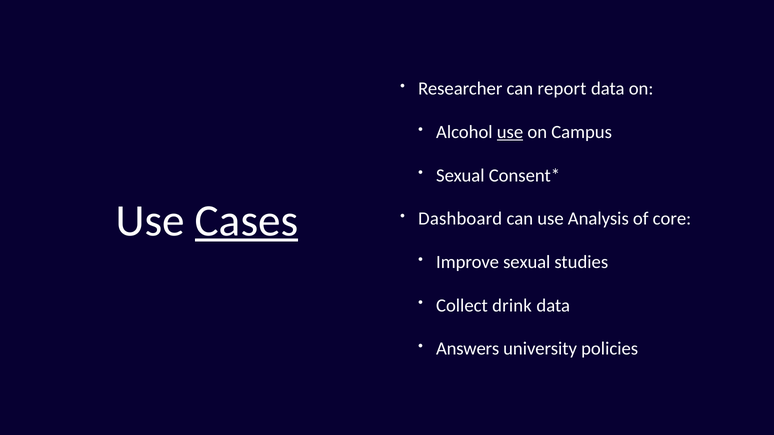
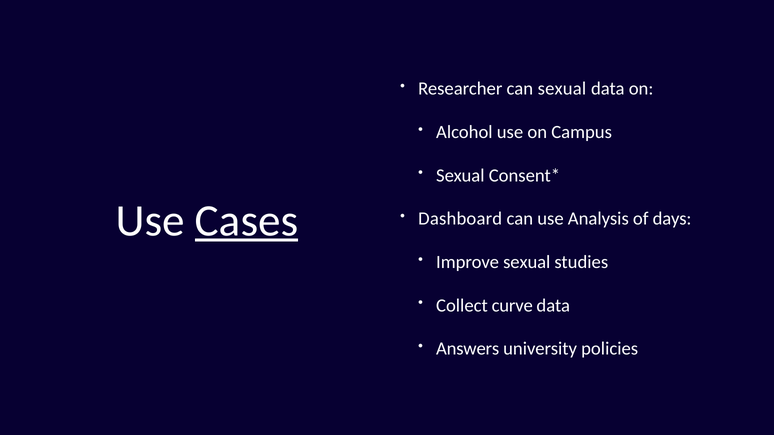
can report: report -> sexual (562, 89)
use underline: present -> none (510, 132)
core: core -> days (672, 219)
drink: drink -> curve (512, 306)
